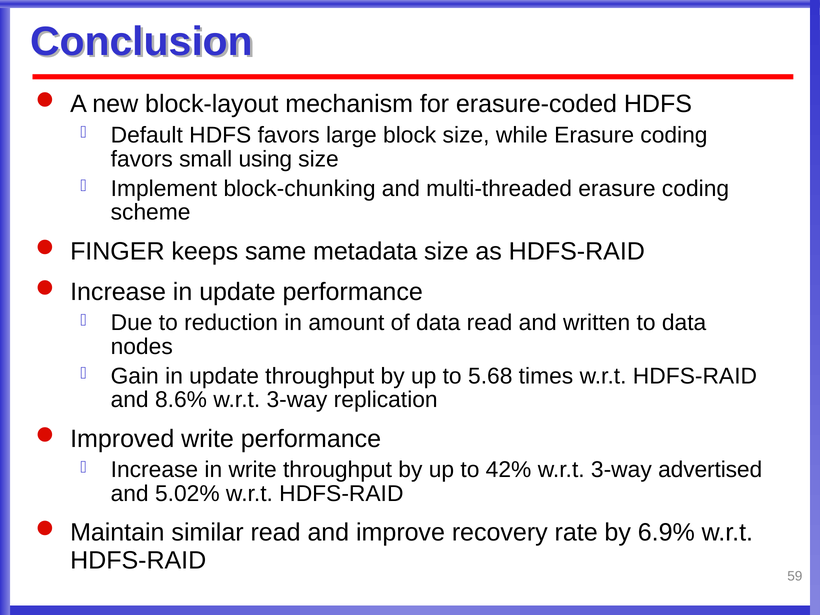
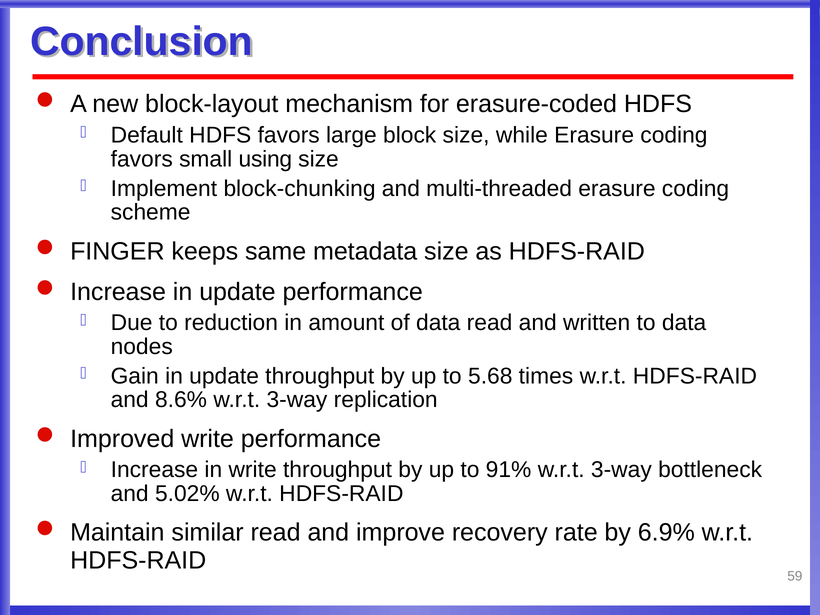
42%: 42% -> 91% (509, 470)
advertised: advertised -> bottleneck (710, 470)
